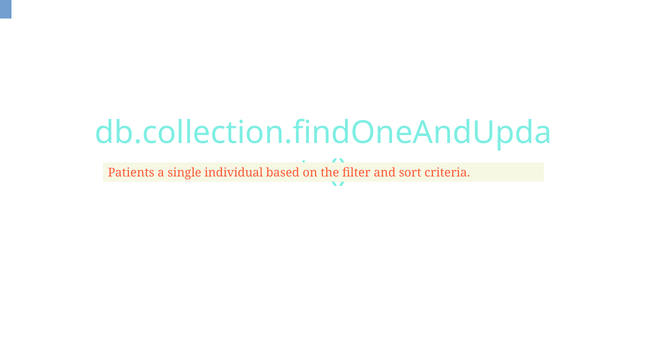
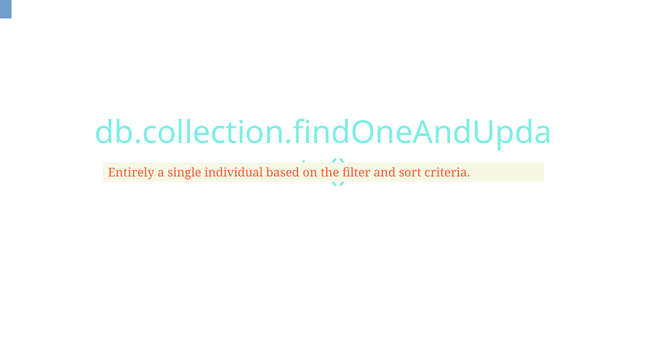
Patients: Patients -> Entirely (131, 173)
